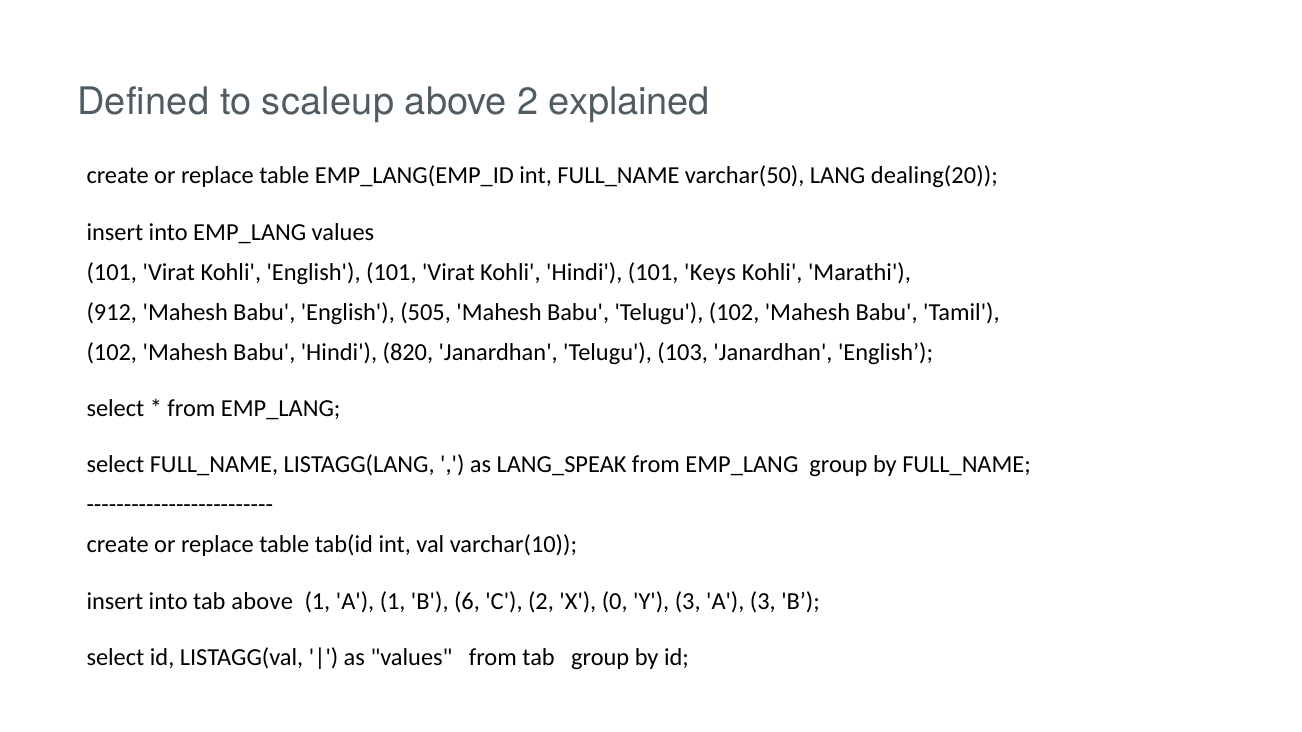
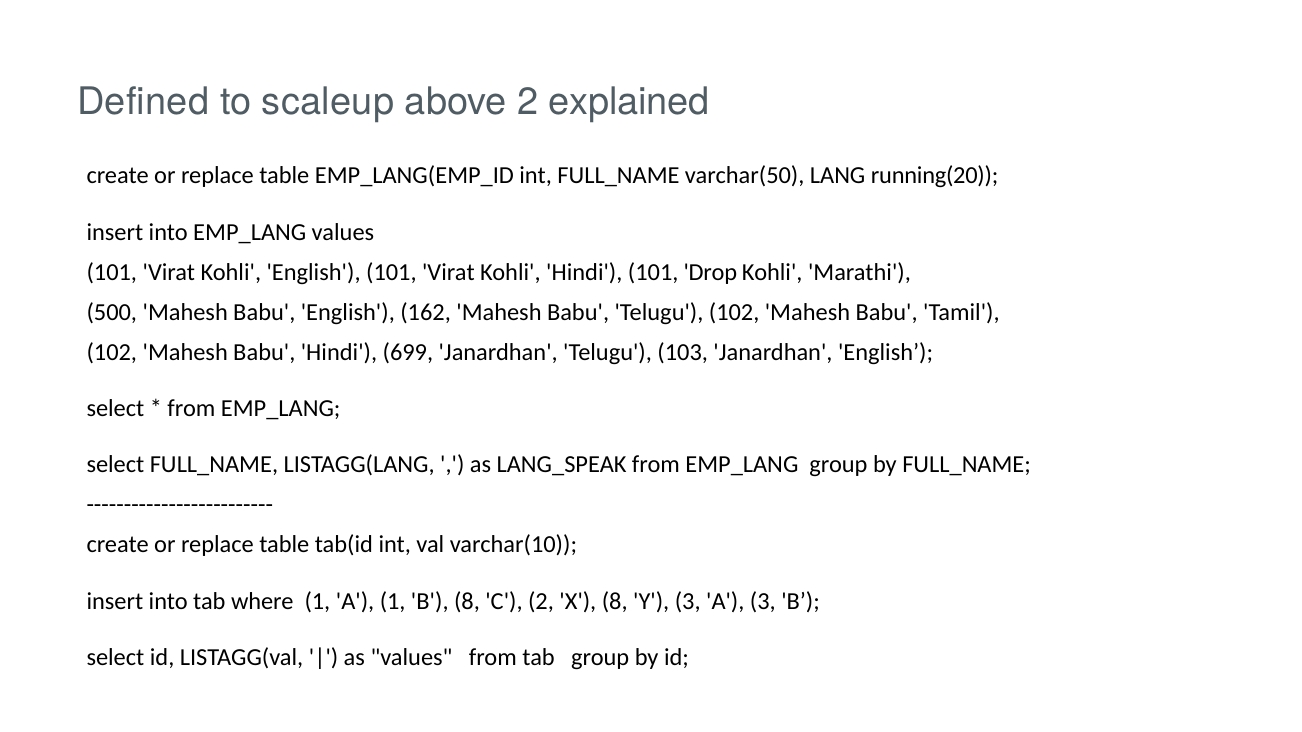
dealing(20: dealing(20 -> running(20 (935, 176)
Keys: Keys -> Drop (710, 272)
912: 912 -> 500 (112, 312)
505: 505 -> 162 (426, 312)
820: 820 -> 699 (408, 352)
tab above: above -> where (262, 601)
B 6: 6 -> 8 (467, 601)
X 0: 0 -> 8 (615, 601)
